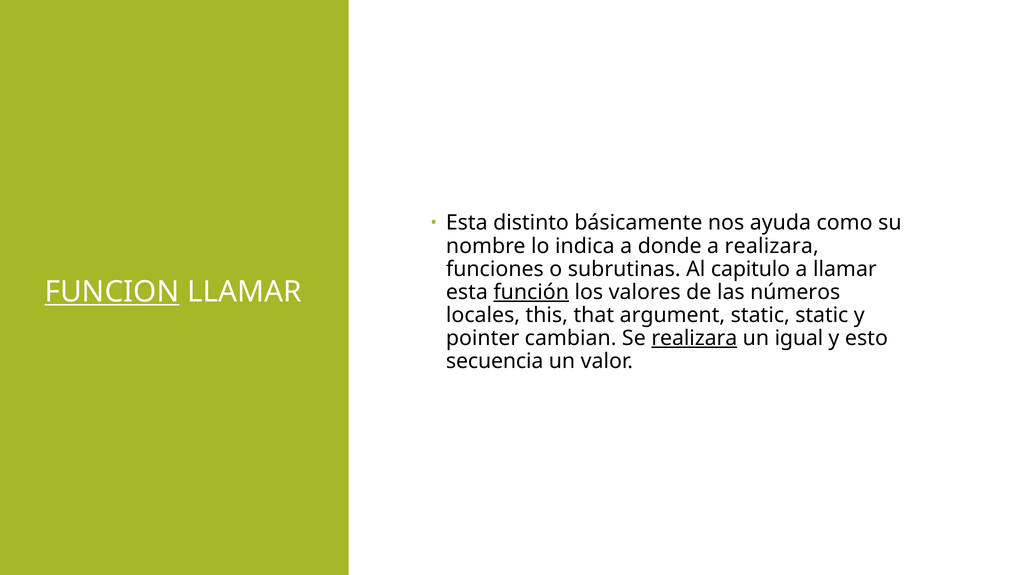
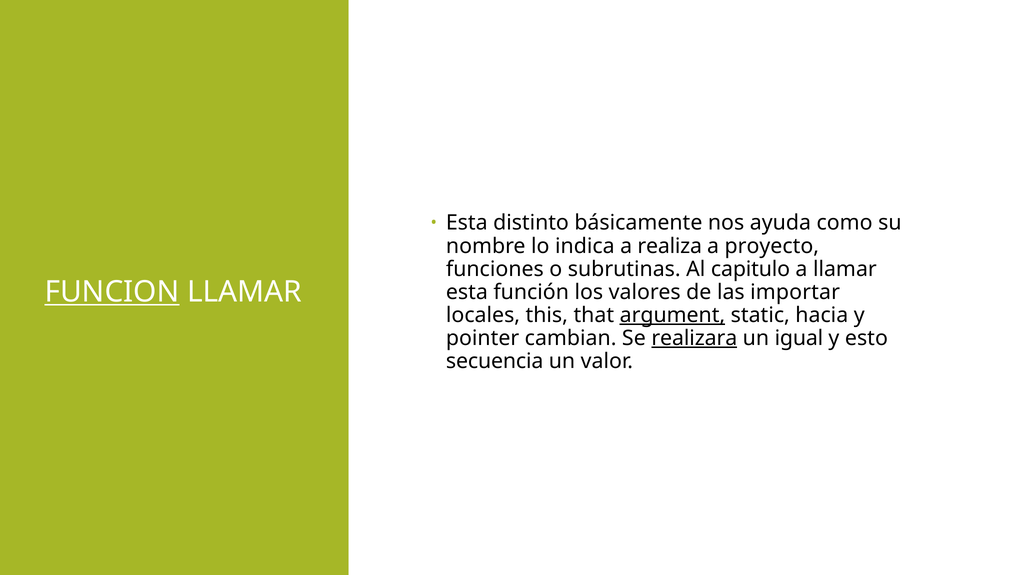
donde: donde -> realiza (670, 246)
a realizara: realizara -> proyecto (772, 246)
función underline: present -> none (531, 292)
números: números -> importar (795, 292)
argument underline: none -> present (672, 315)
static static: static -> hacia (822, 315)
